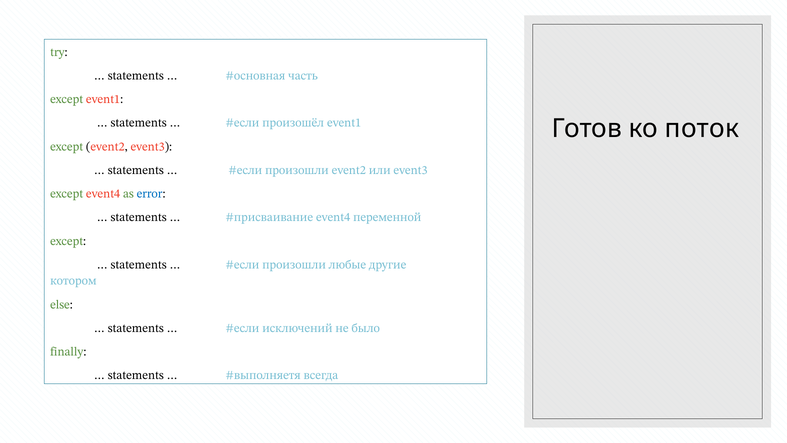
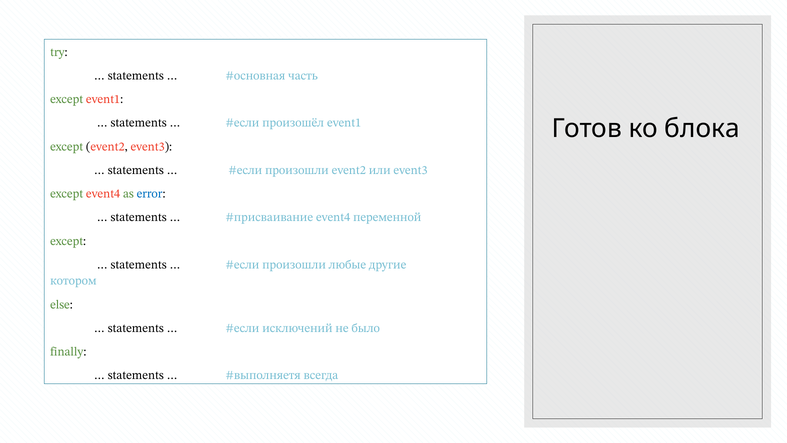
поток: поток -> блока (702, 129)
